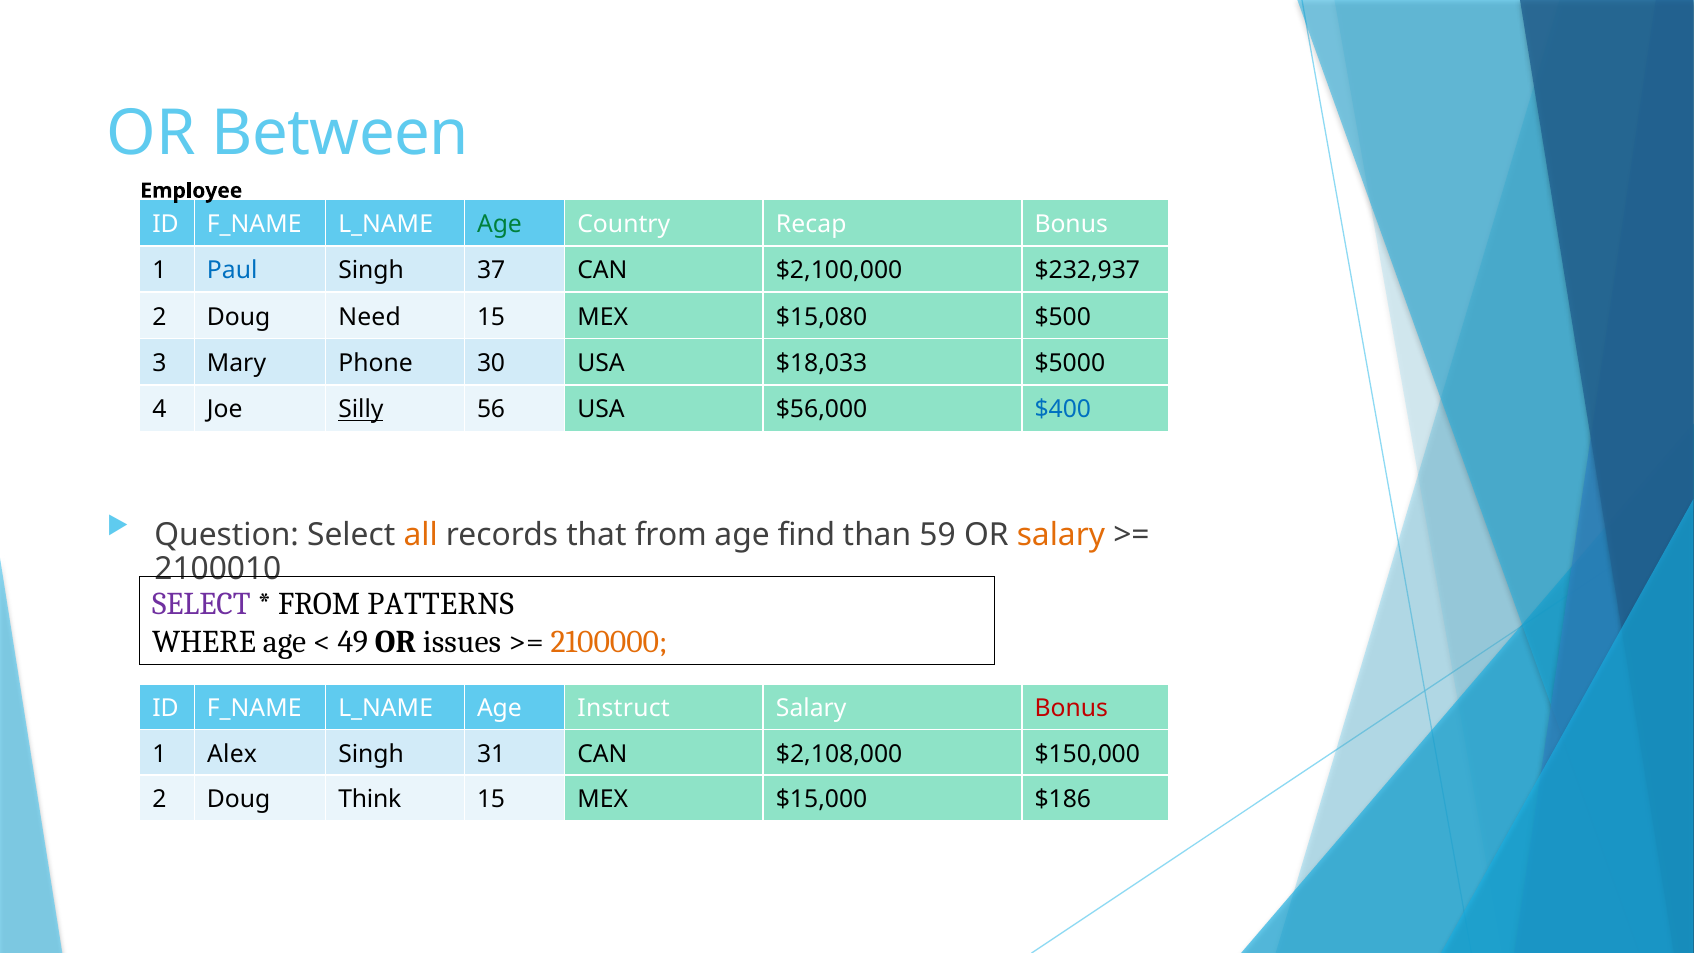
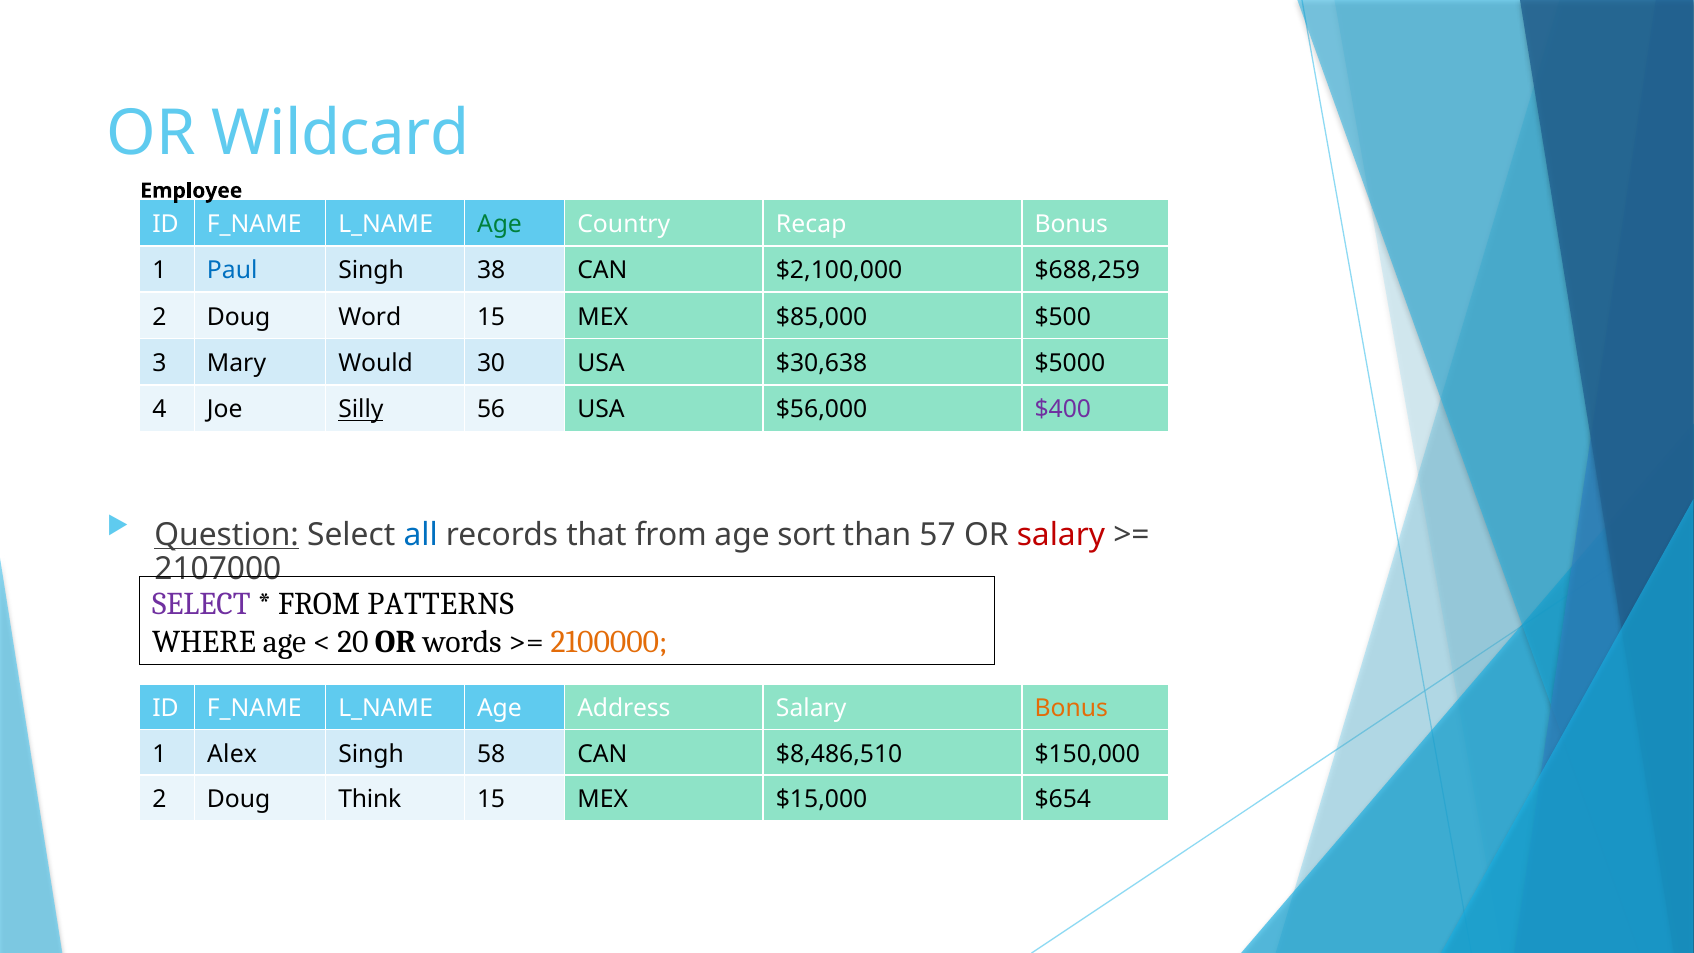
Between: Between -> Wildcard (340, 134)
37: 37 -> 38 (491, 270)
$232,937: $232,937 -> $688,259 (1087, 270)
Need: Need -> Word (370, 317)
$15,080: $15,080 -> $85,000 (822, 317)
Phone: Phone -> Would (376, 363)
$18,033: $18,033 -> $30,638 (822, 363)
$400 colour: blue -> purple (1063, 410)
Question underline: none -> present (227, 535)
all colour: orange -> blue (421, 535)
find: find -> sort (806, 535)
59: 59 -> 57 (938, 535)
salary colour: orange -> red (1061, 535)
2100010: 2100010 -> 2107000 (218, 569)
49: 49 -> 20 (353, 642)
issues: issues -> words (462, 642)
Instruct: Instruct -> Address (624, 709)
Bonus colour: red -> orange (1071, 709)
31: 31 -> 58 (491, 754)
$2,108,000: $2,108,000 -> $8,486,510 (839, 754)
$186: $186 -> $654 (1063, 800)
